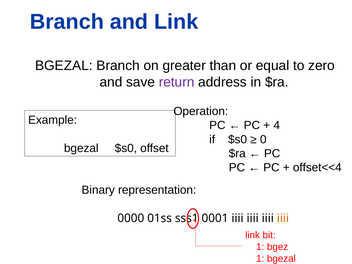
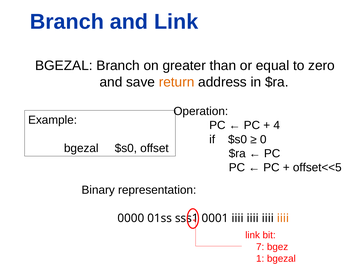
return colour: purple -> orange (177, 82)
offset<<4: offset<<4 -> offset<<5 (317, 168)
1: 1 -> 7 (260, 247)
